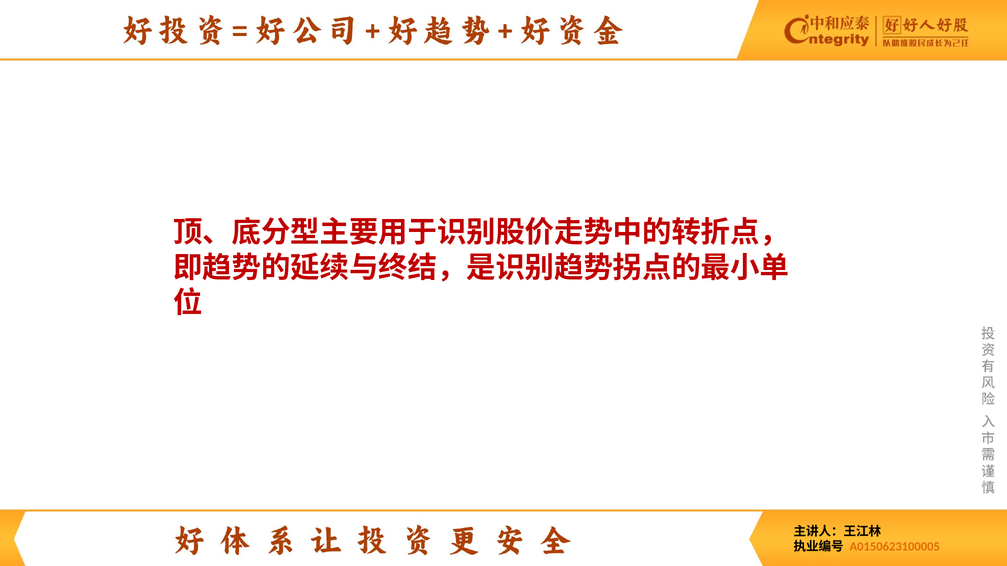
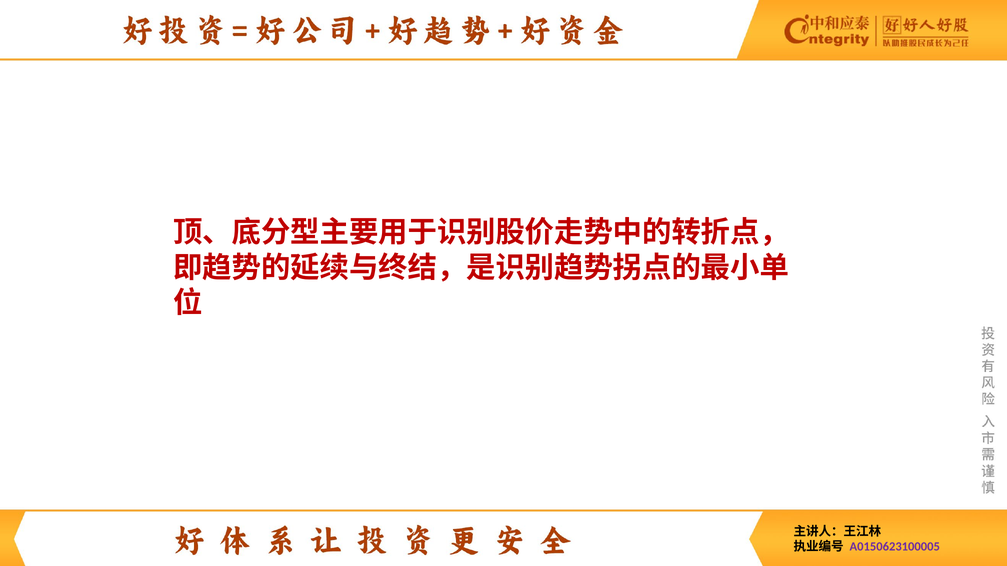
A0150623100005 colour: orange -> purple (895, 547)
